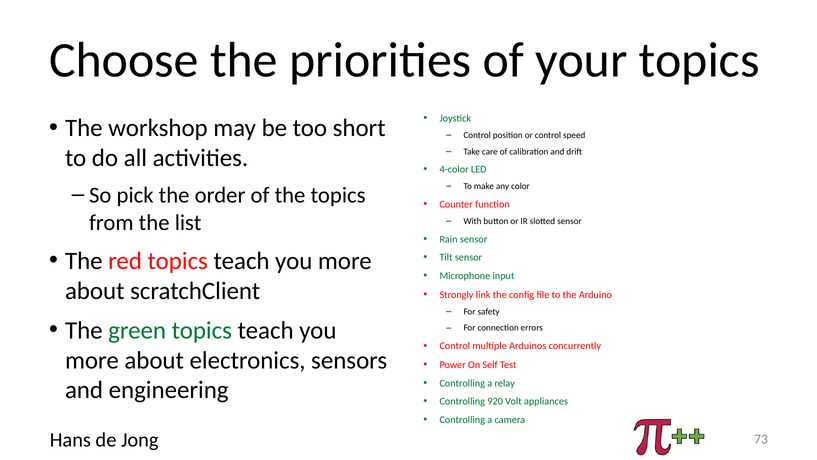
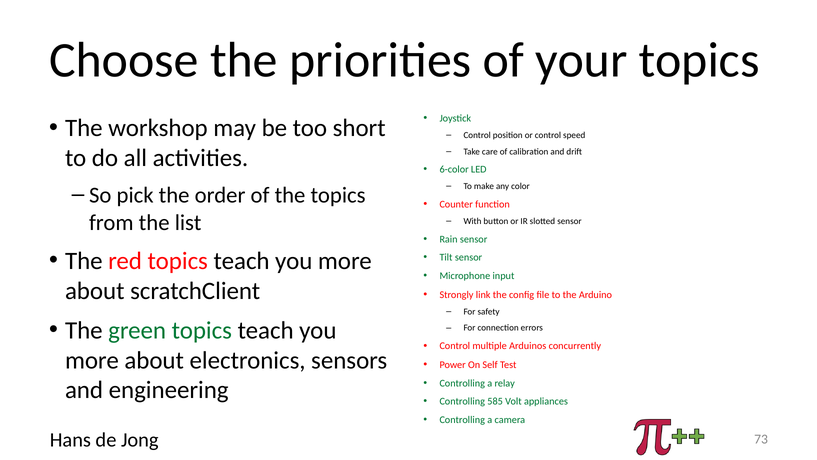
4-color: 4-color -> 6-color (454, 169)
920: 920 -> 585 (495, 401)
